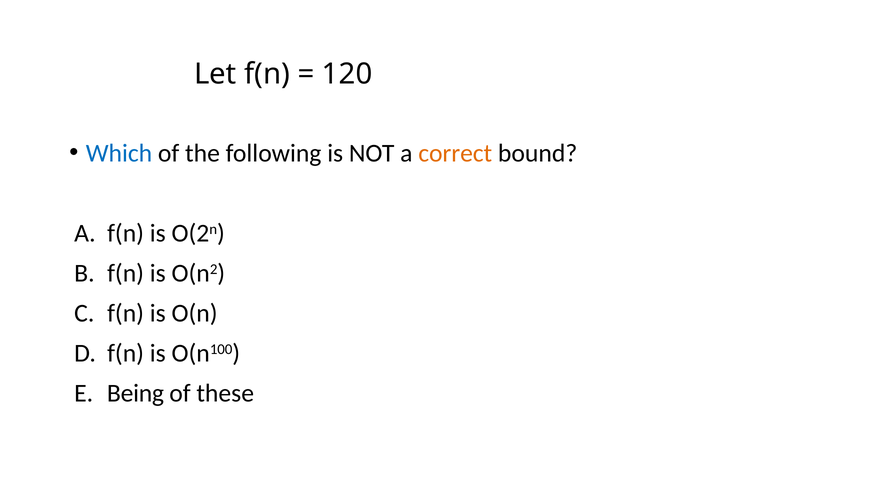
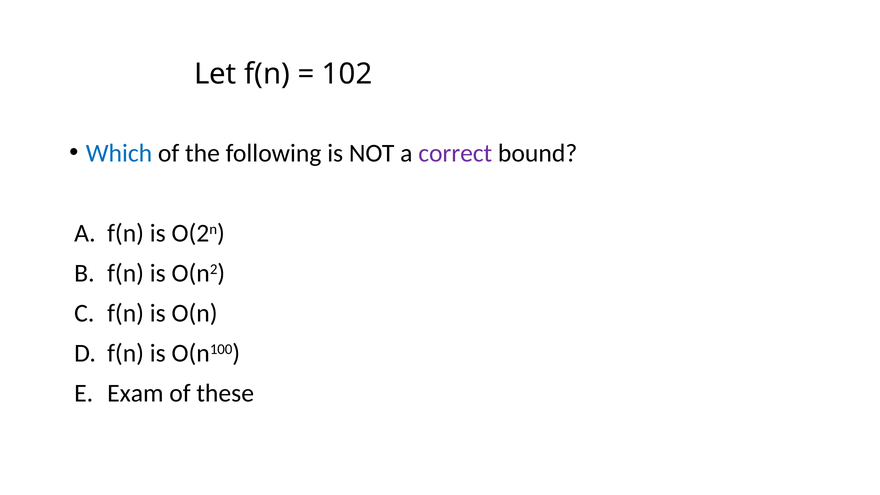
120: 120 -> 102 (347, 74)
correct colour: orange -> purple (455, 153)
Being: Being -> Exam (135, 393)
